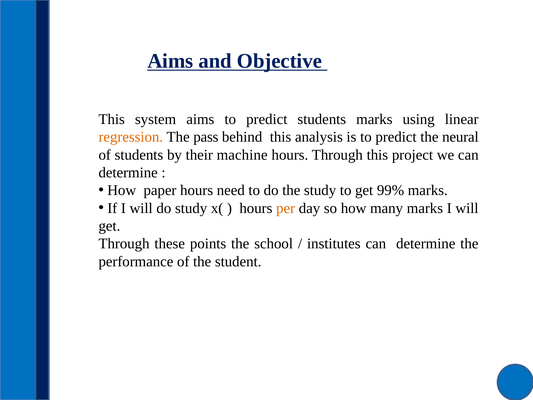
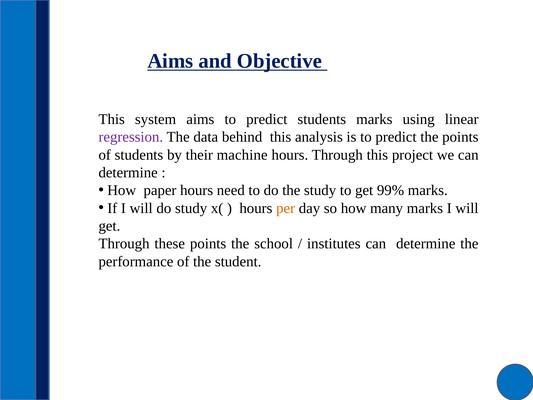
regression colour: orange -> purple (131, 137)
pass: pass -> data (206, 137)
the neural: neural -> points (460, 137)
